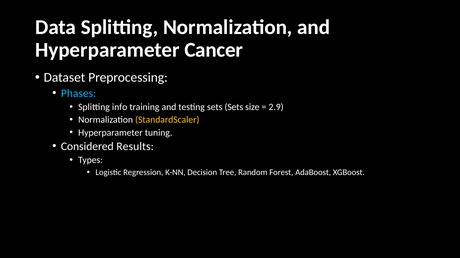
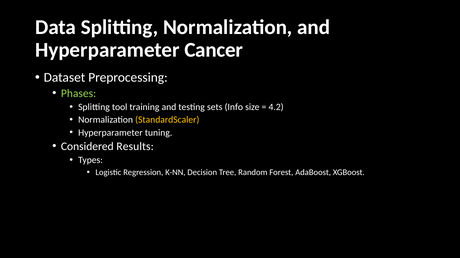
Phases colour: light blue -> light green (79, 94)
info: info -> tool (120, 107)
sets Sets: Sets -> Info (234, 107)
2.9: 2.9 -> 4.2 (276, 107)
